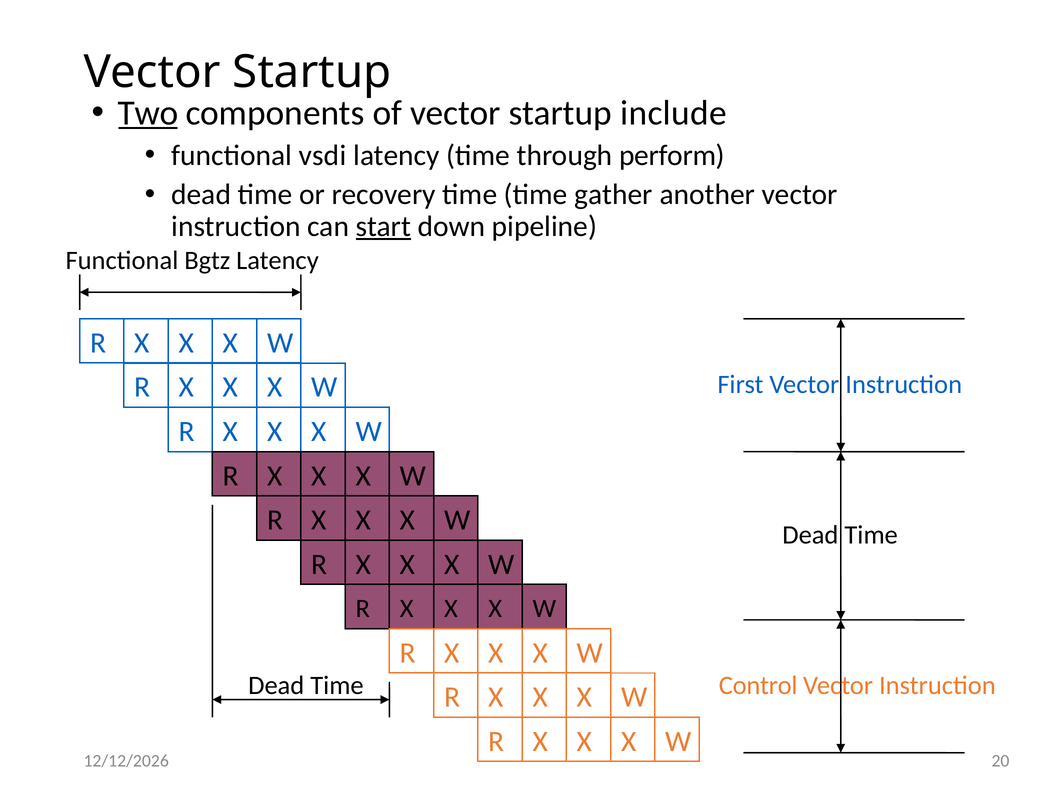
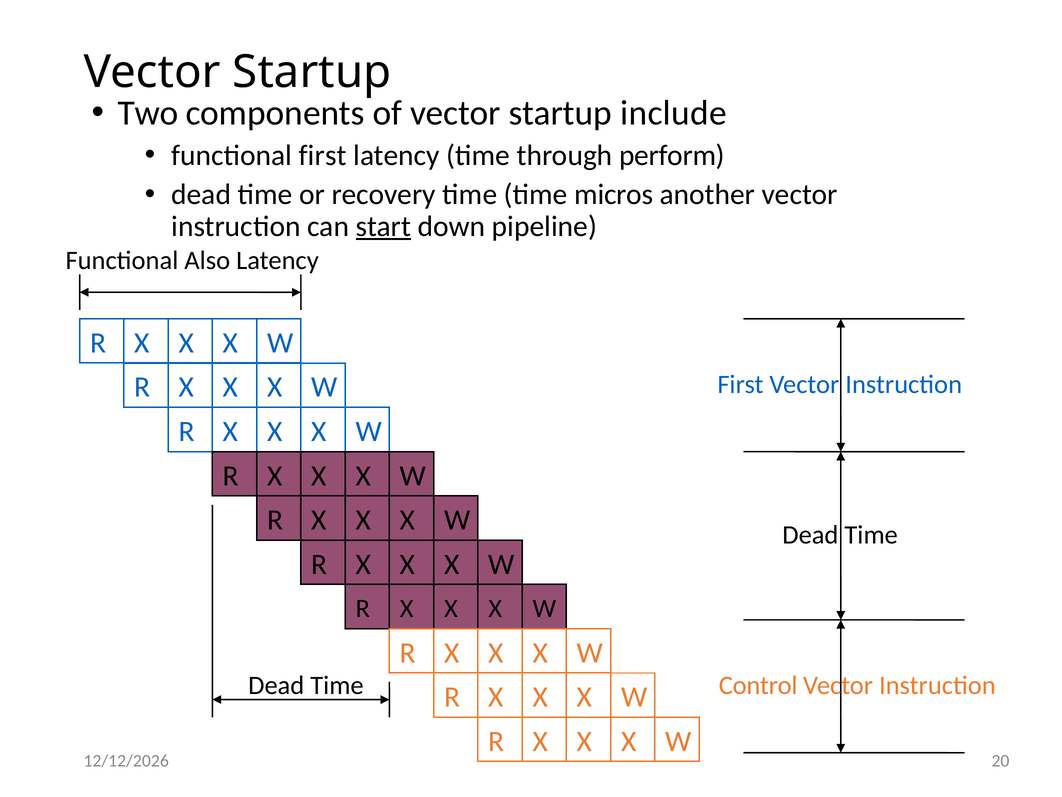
Two underline: present -> none (148, 113)
functional vsdi: vsdi -> first (323, 155)
gather: gather -> micros (614, 194)
Bgtz: Bgtz -> Also (207, 260)
